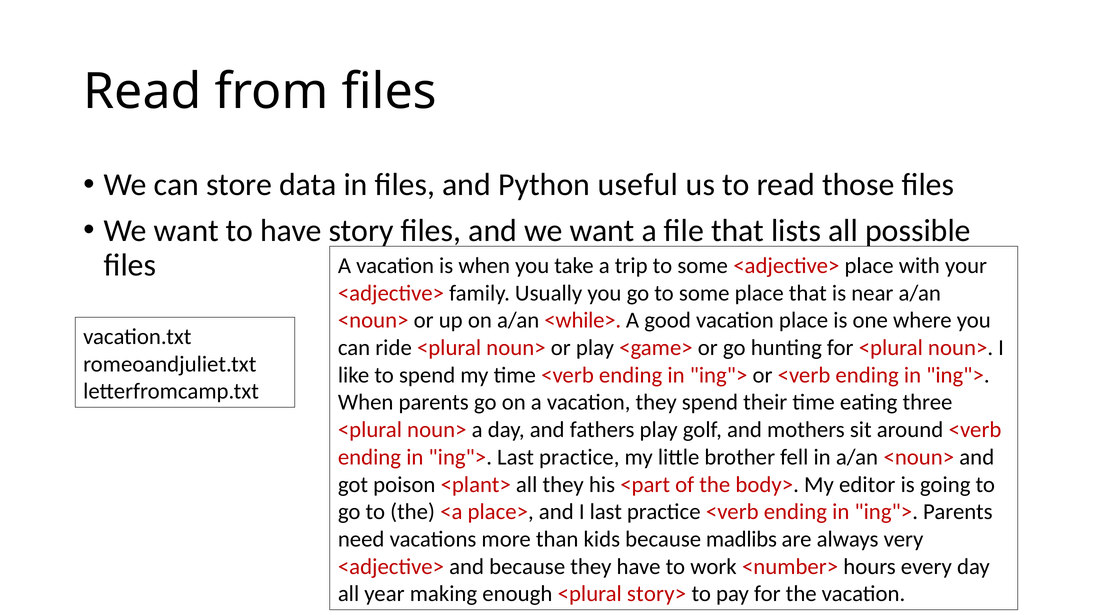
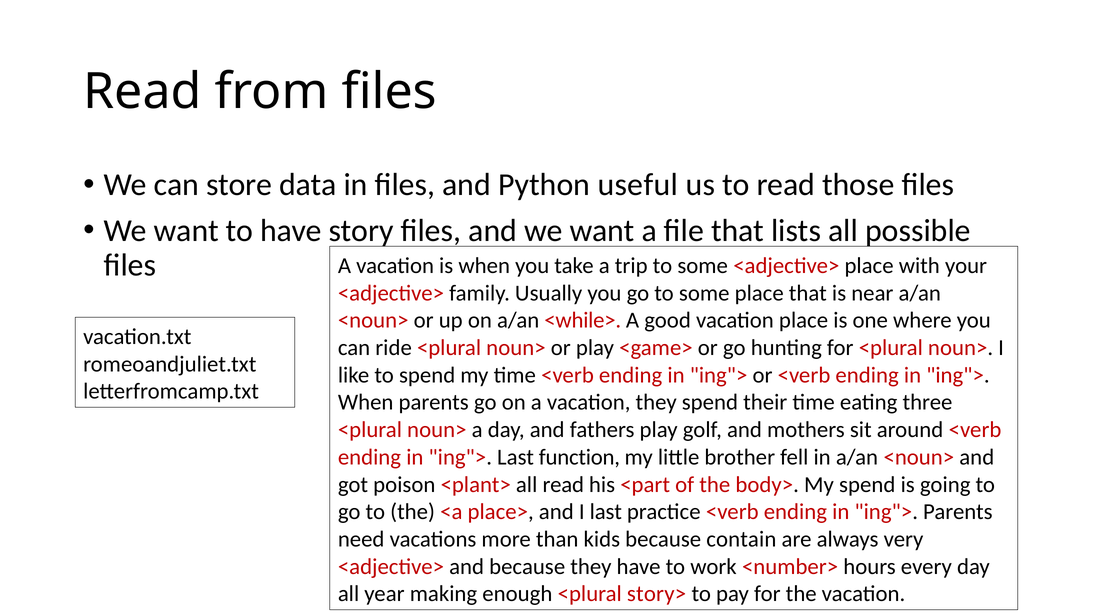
ing"> Last practice: practice -> function (579, 457)
all they: they -> read (563, 484)
My editor: editor -> spend (867, 484)
madlibs: madlibs -> contain (741, 539)
